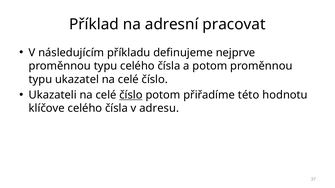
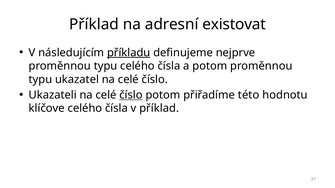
pracovat: pracovat -> existovat (234, 24)
příkladu underline: none -> present (129, 53)
v adresu: adresu -> příklad (159, 109)
